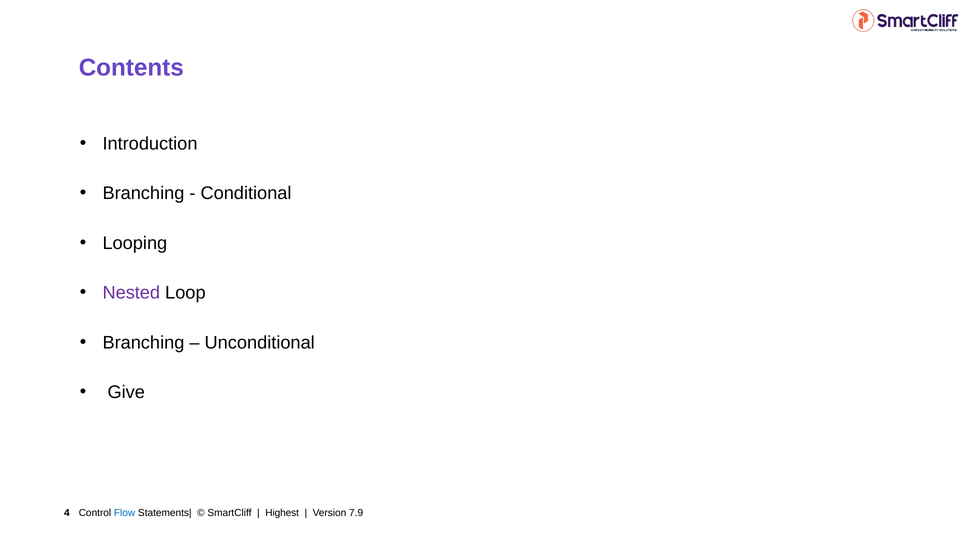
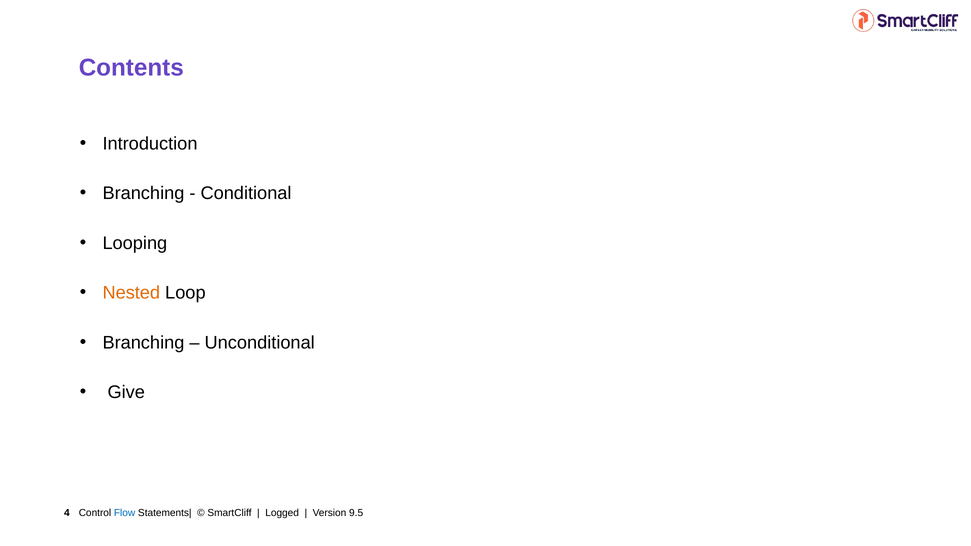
Nested colour: purple -> orange (131, 293)
Highest: Highest -> Logged (282, 513)
7.9: 7.9 -> 9.5 (356, 513)
